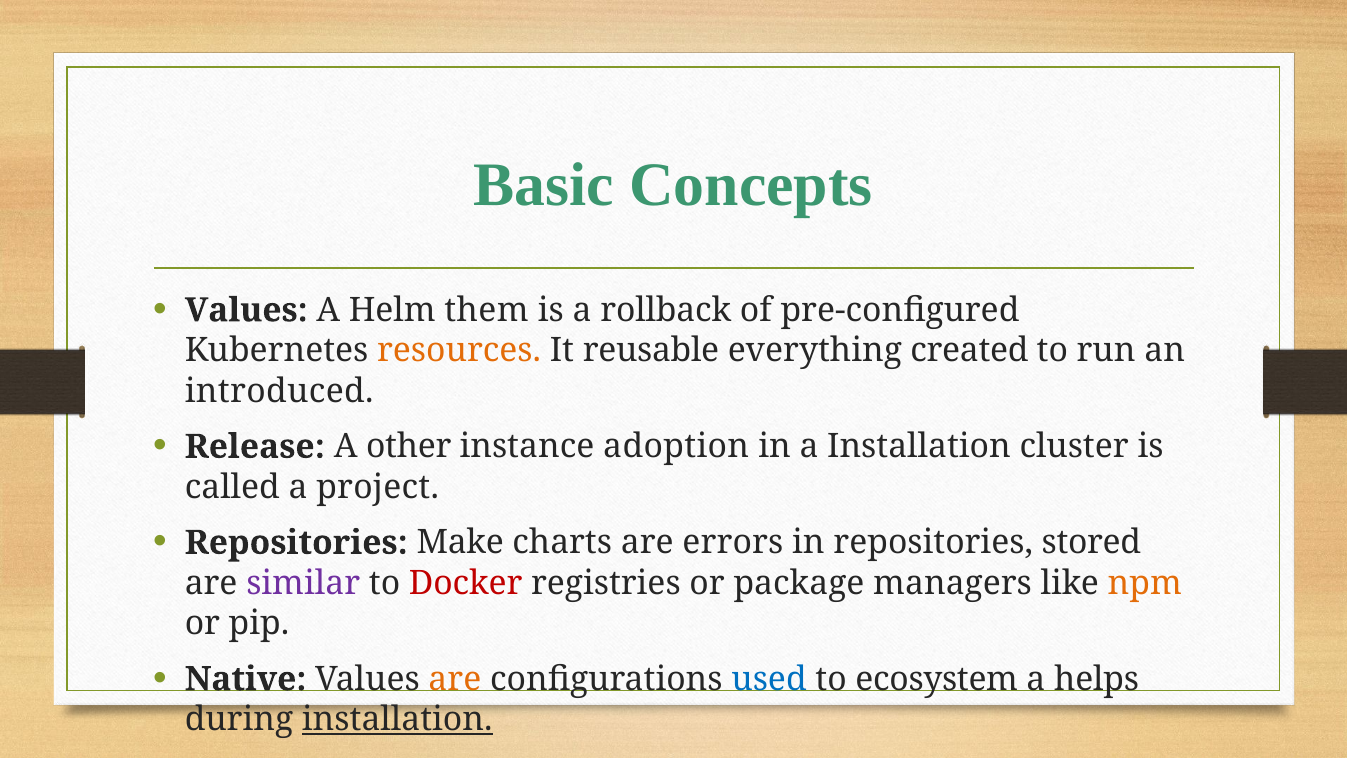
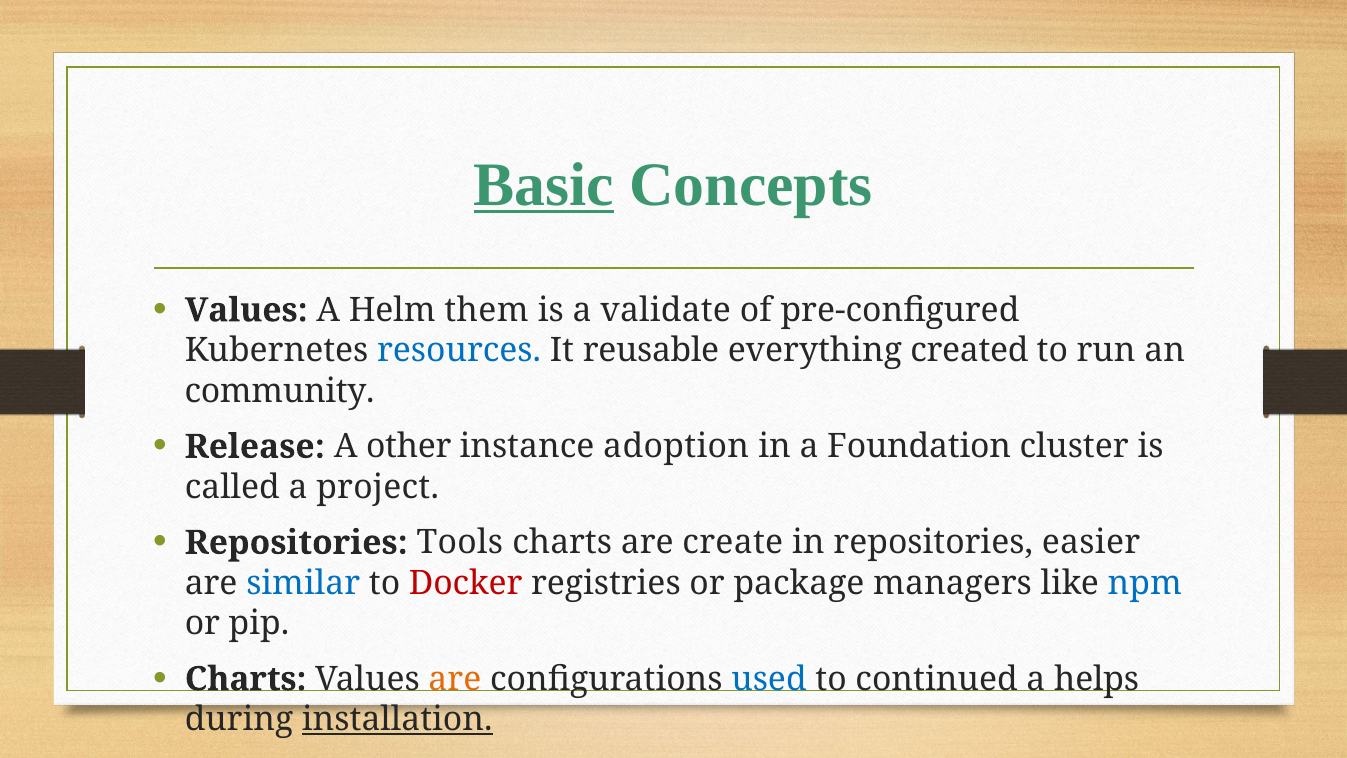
Basic underline: none -> present (544, 185)
rollback: rollback -> validate (666, 310)
resources colour: orange -> blue (459, 351)
introduced: introduced -> community (280, 391)
a Installation: Installation -> Foundation (919, 447)
Make: Make -> Tools (460, 542)
errors: errors -> create (733, 542)
stored: stored -> easier (1091, 542)
similar colour: purple -> blue (303, 583)
npm colour: orange -> blue (1145, 583)
Native: Native -> Charts (246, 679)
ecosystem: ecosystem -> continued (937, 679)
